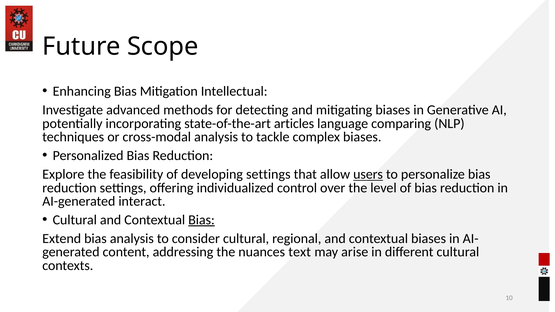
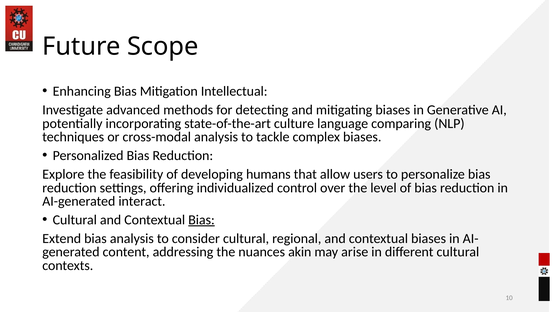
articles: articles -> culture (294, 124)
developing settings: settings -> humans (268, 174)
users underline: present -> none (368, 174)
text: text -> akin (300, 252)
